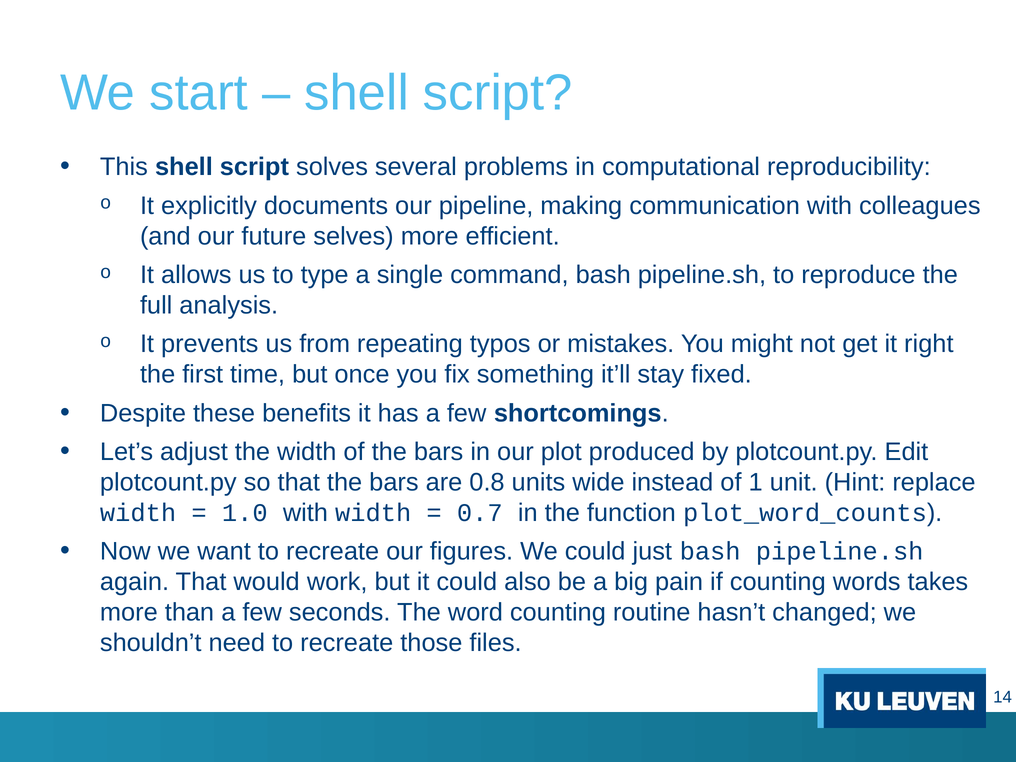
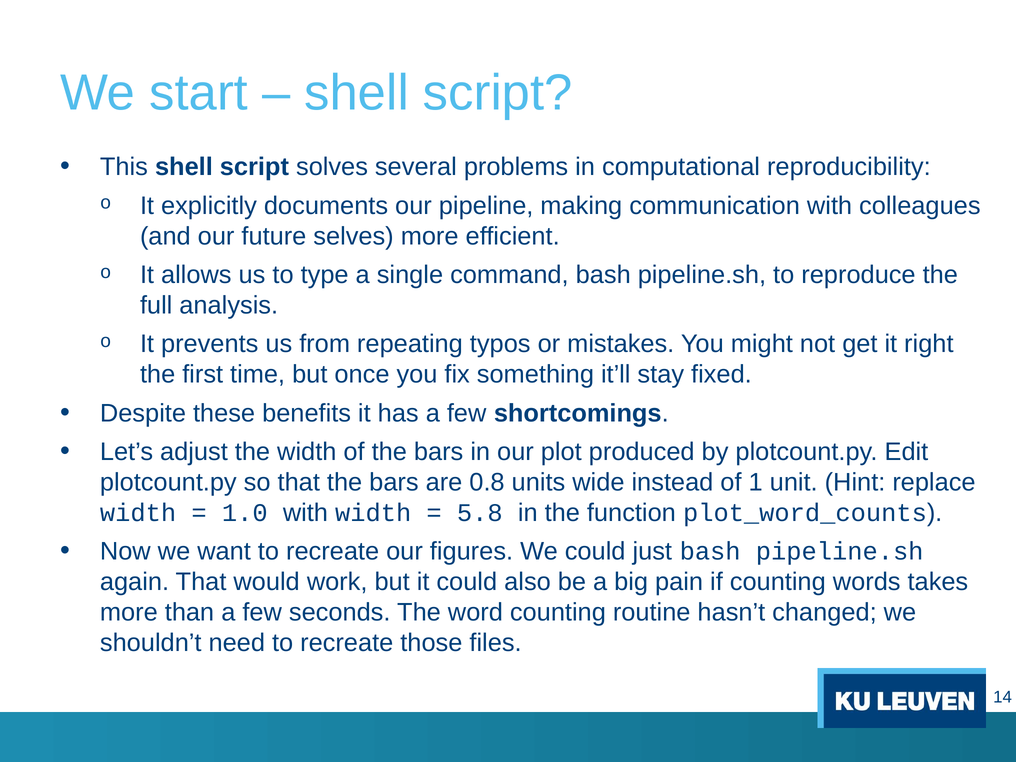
0.7: 0.7 -> 5.8 (480, 513)
